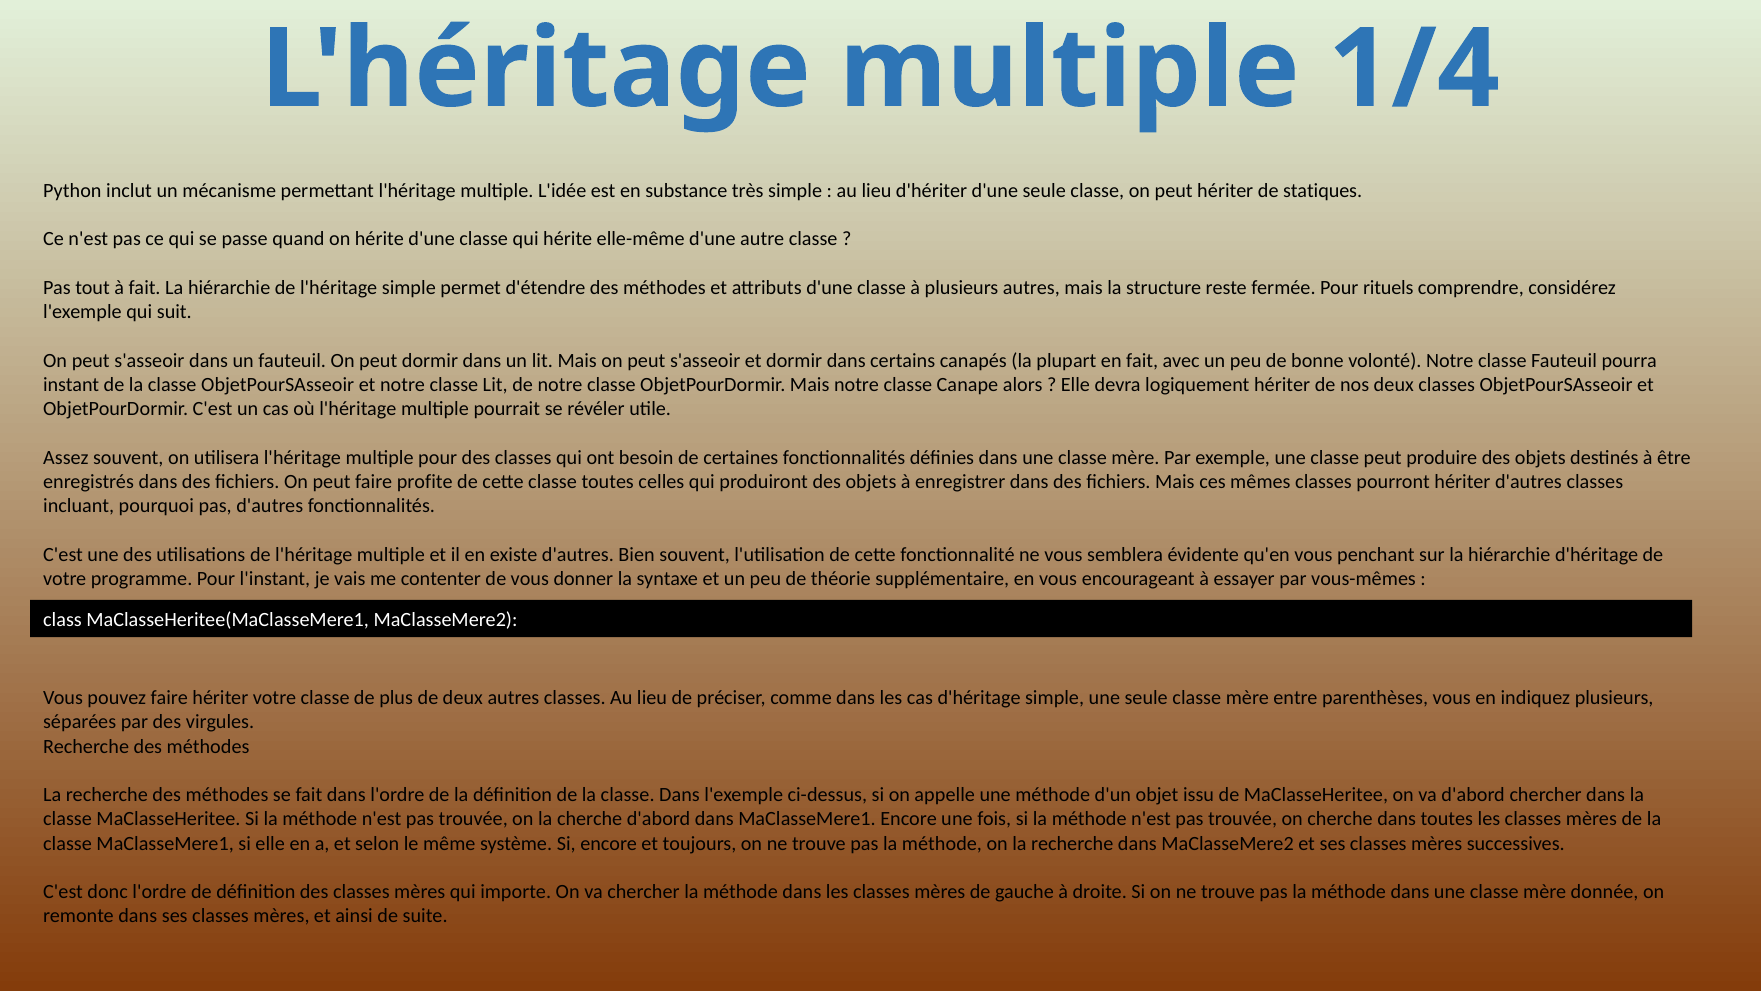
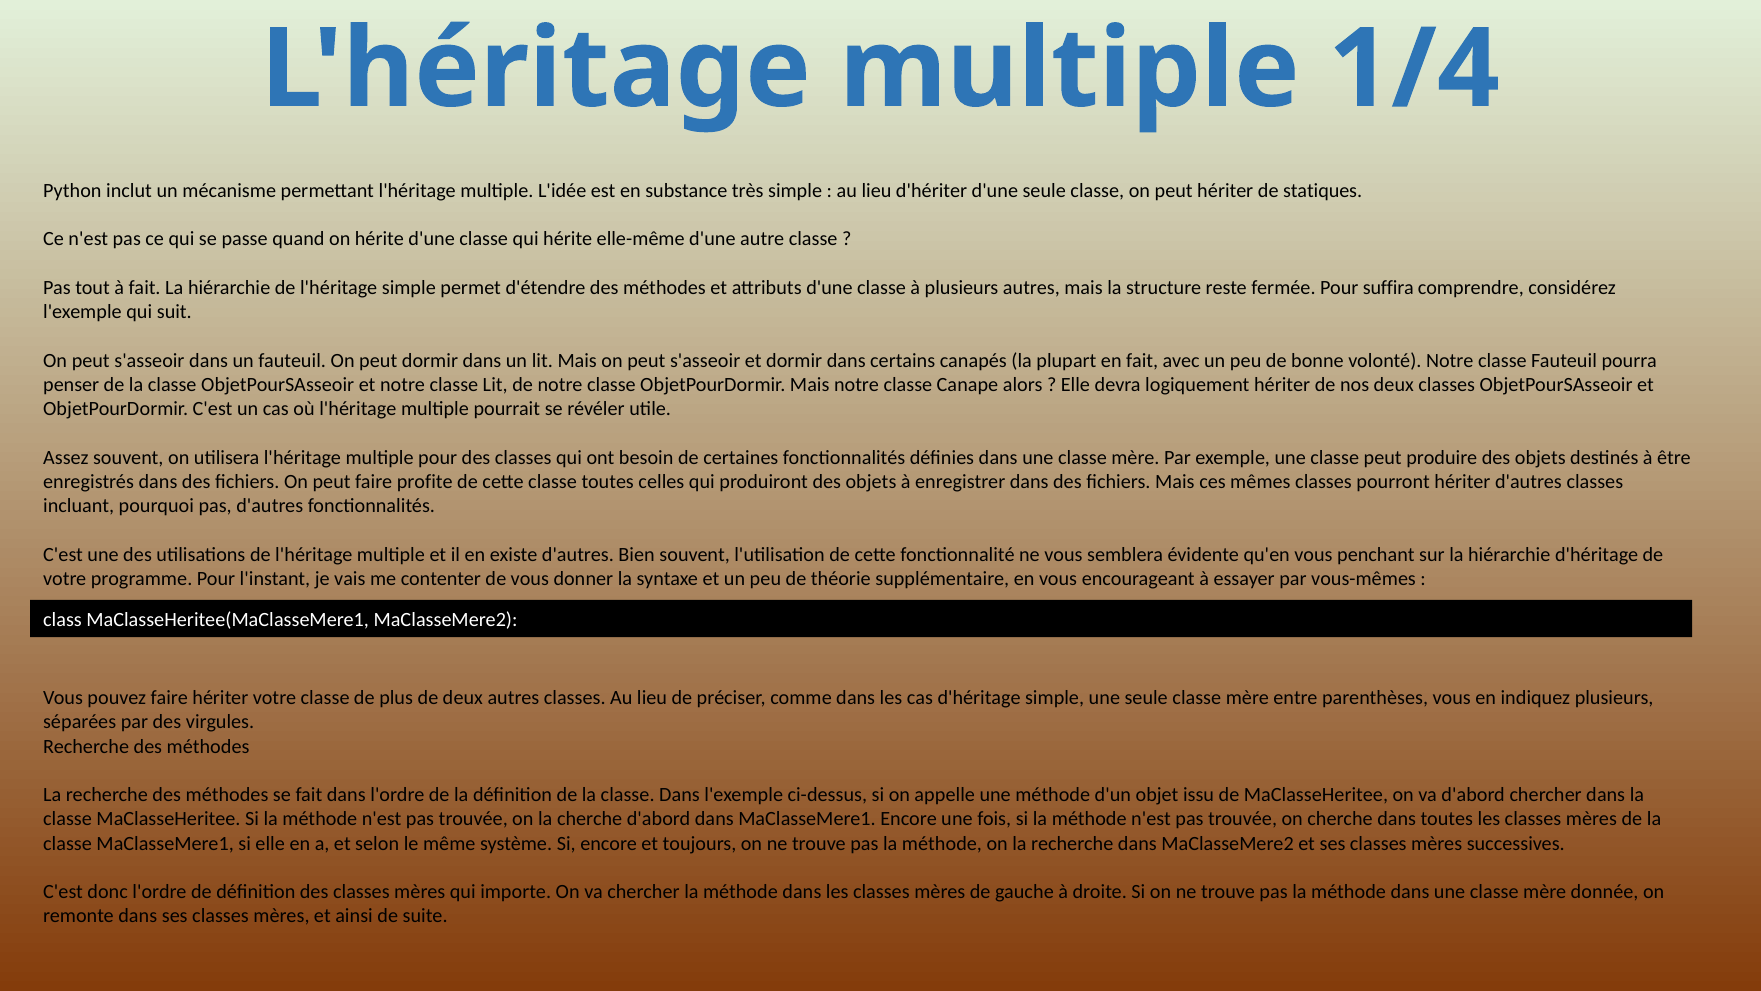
rituels: rituels -> suffira (1388, 288)
instant: instant -> penser (71, 385)
